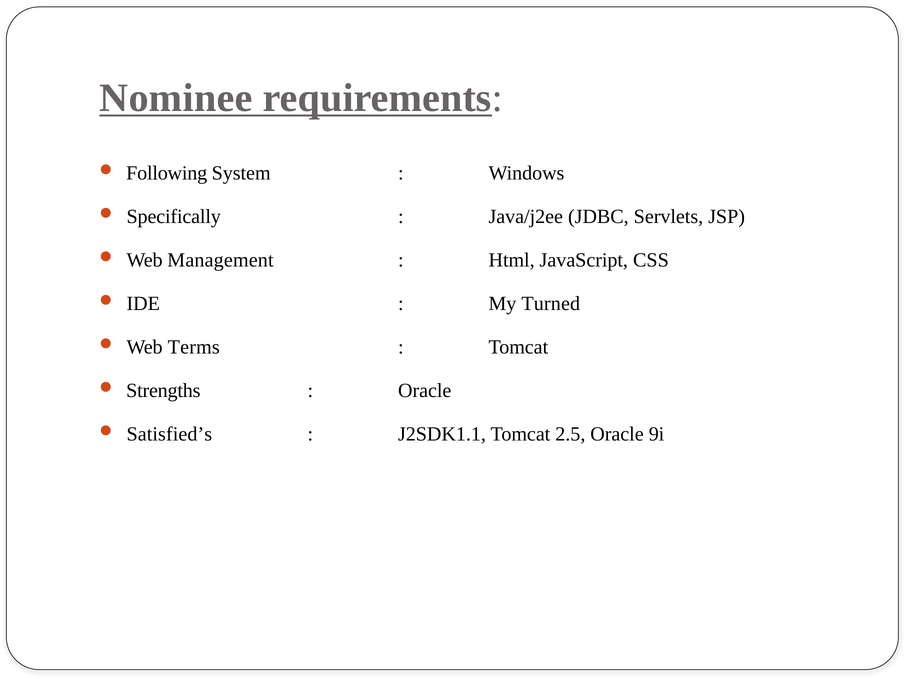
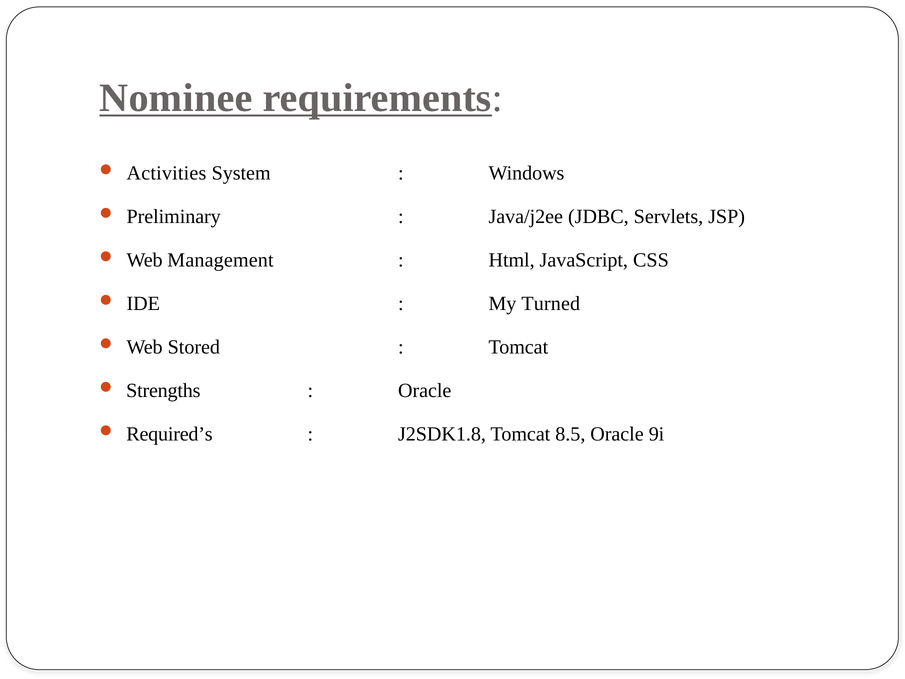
Following: Following -> Activities (167, 173)
Specifically: Specifically -> Preliminary (174, 217)
Terms: Terms -> Stored (194, 347)
Satisfied’s: Satisfied’s -> Required’s (170, 434)
J2SDK1.1: J2SDK1.1 -> J2SDK1.8 (442, 434)
2.5: 2.5 -> 8.5 (570, 434)
